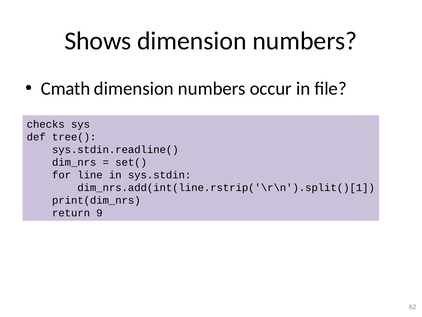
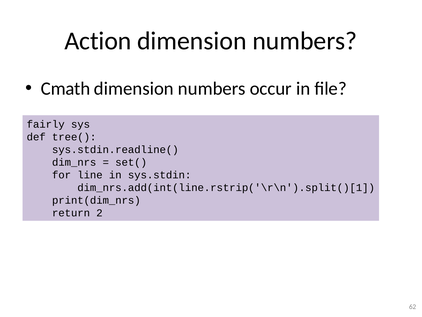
Shows: Shows -> Action (98, 41)
checks: checks -> fairly (46, 124)
9: 9 -> 2 (99, 213)
